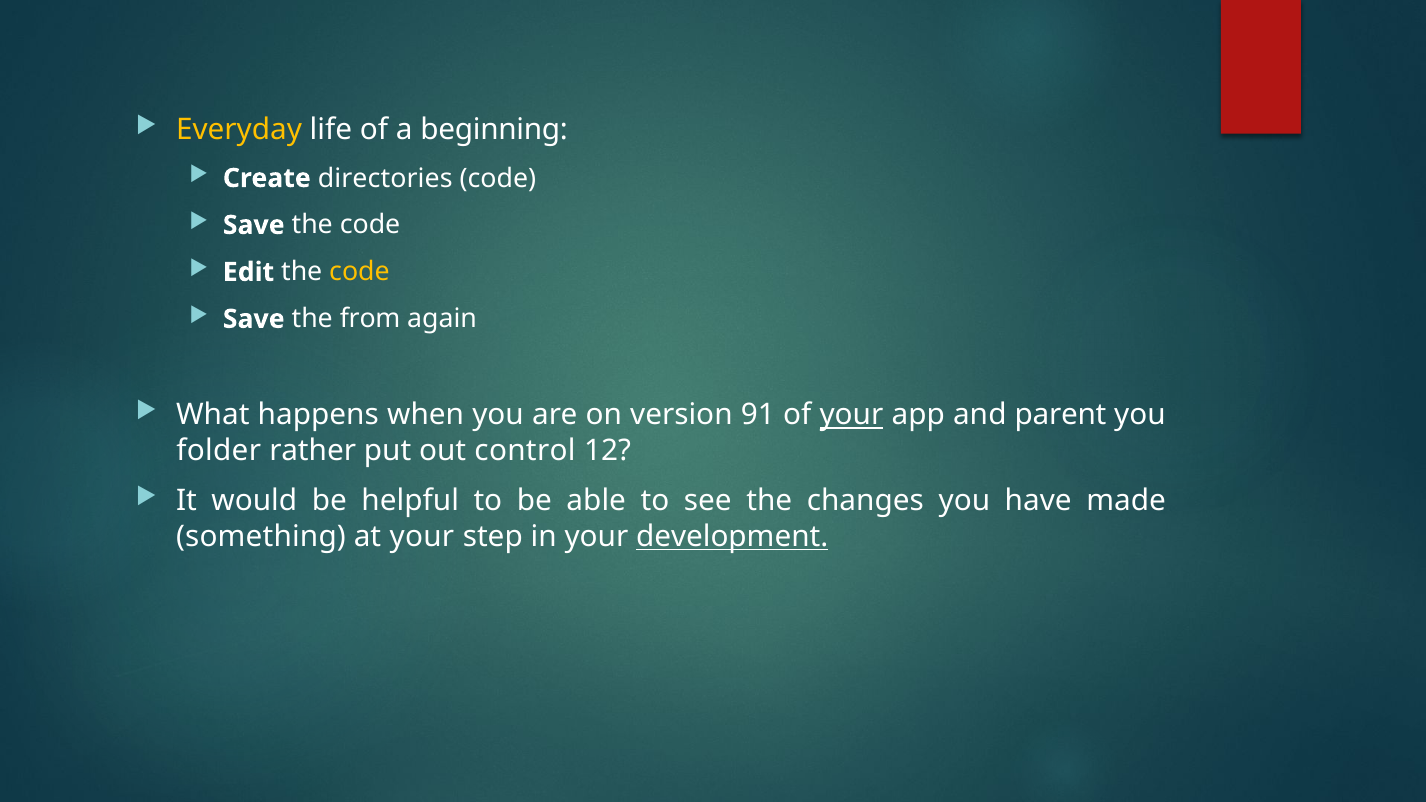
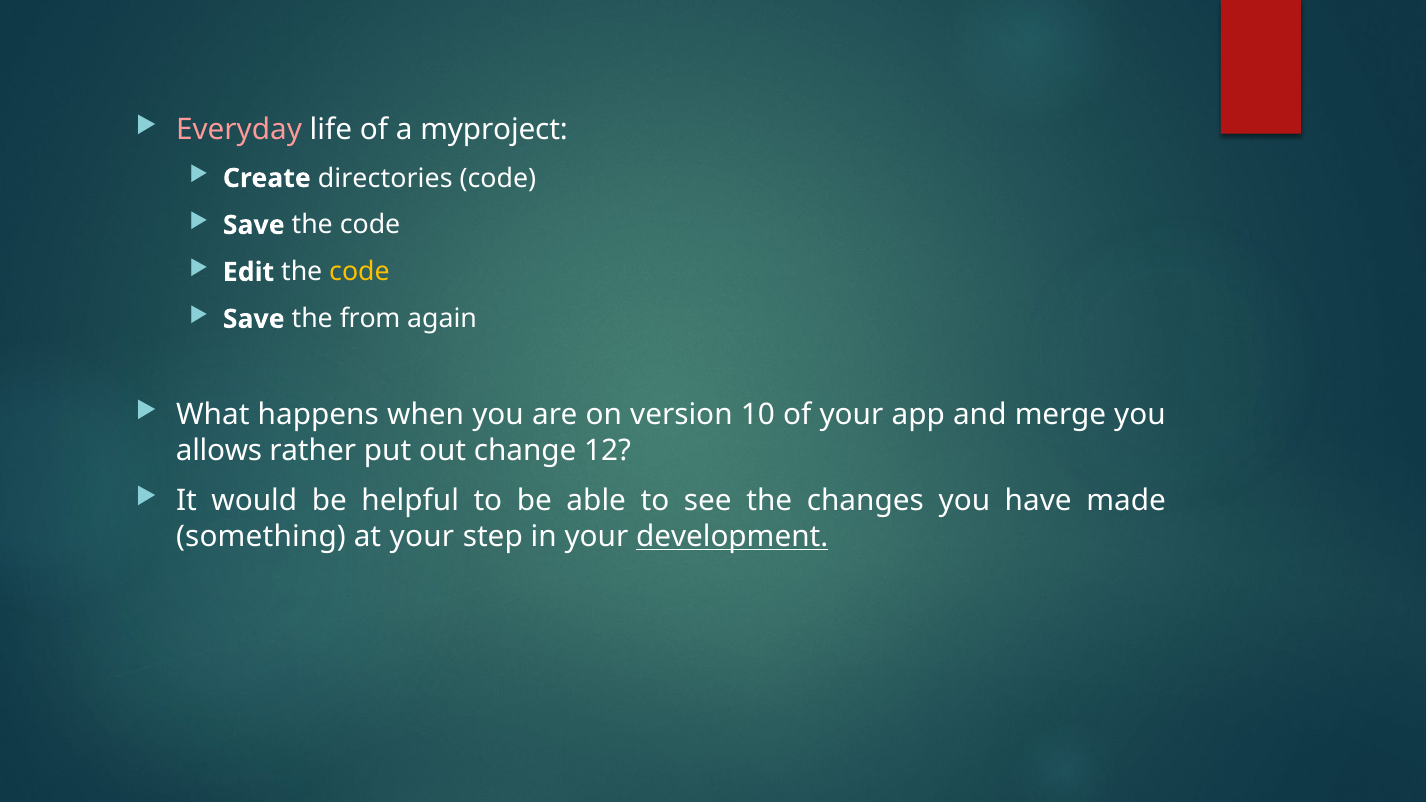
Everyday colour: yellow -> pink (239, 130)
beginning: beginning -> myproject (494, 130)
91: 91 -> 10 (758, 415)
your underline: present -> none (851, 415)
parent: parent -> merge (1060, 415)
folder: folder -> allows (219, 451)
control: control -> change (525, 451)
